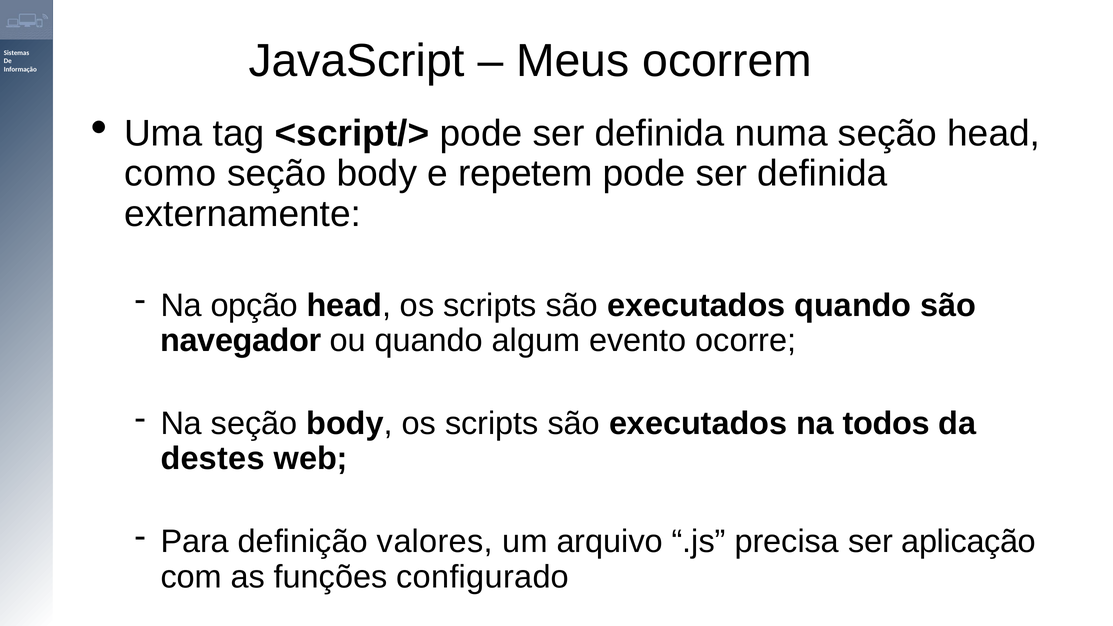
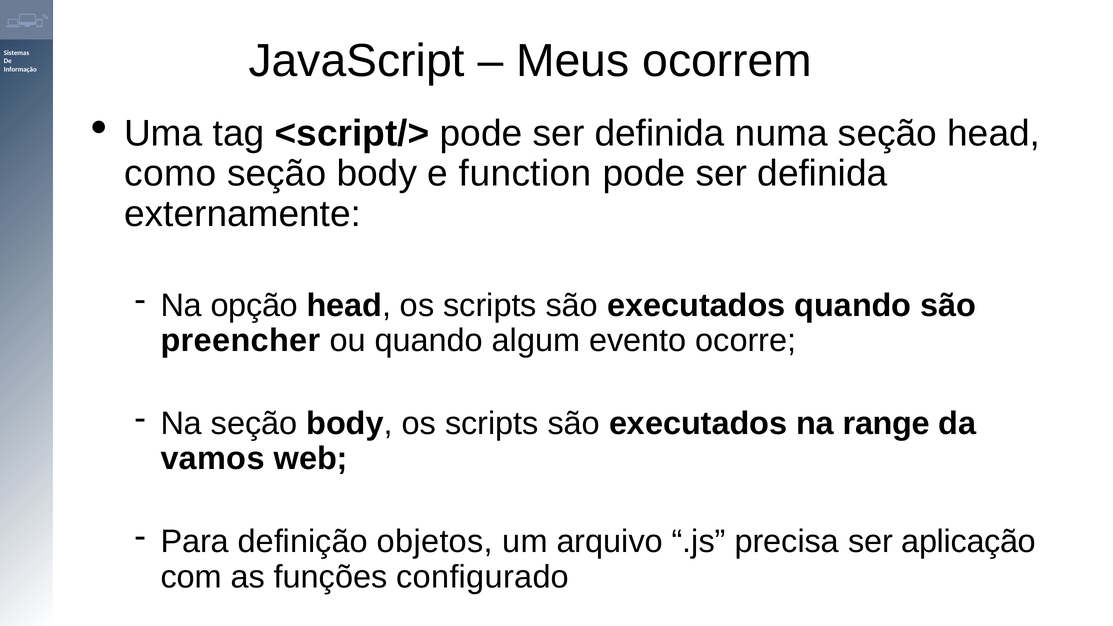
repetem: repetem -> function (525, 174)
navegador: navegador -> preencher (241, 340)
todos: todos -> range (886, 424)
destes: destes -> vamos (213, 459)
valores: valores -> objetos (435, 542)
